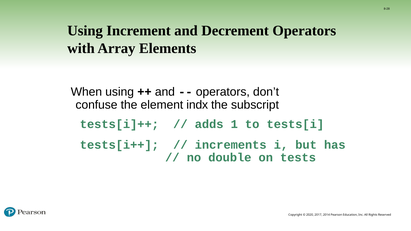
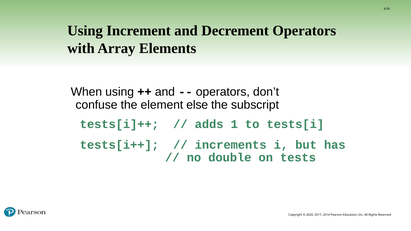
indx: indx -> else (197, 105)
